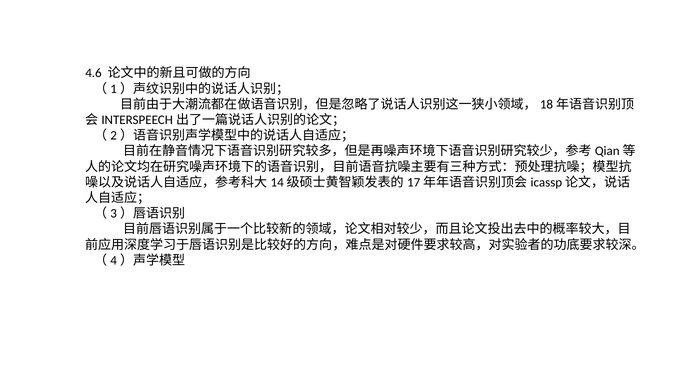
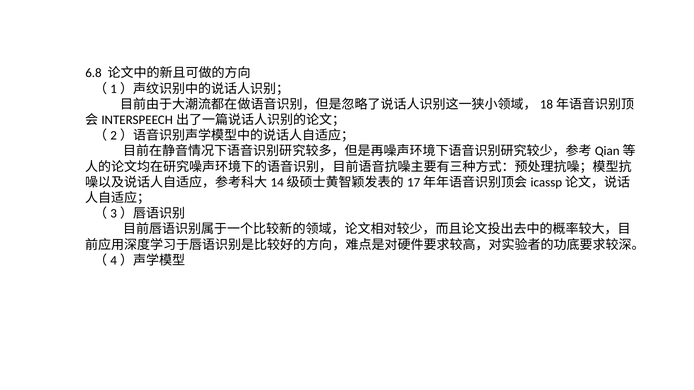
4.6: 4.6 -> 6.8 (93, 73)
